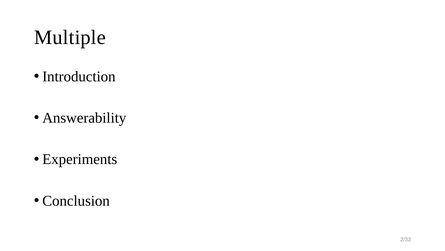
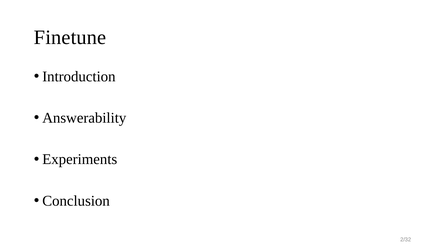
Multiple: Multiple -> Finetune (70, 37)
